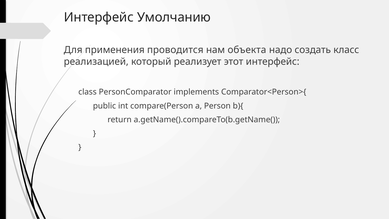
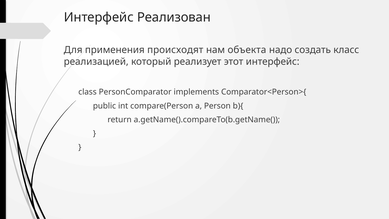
Умолчанию: Умолчанию -> Реализован (174, 17)
проводится: проводится -> происходят (175, 50)
